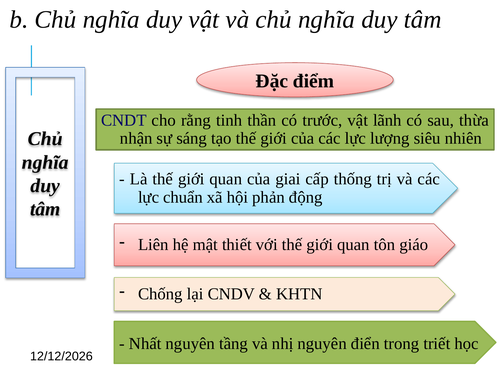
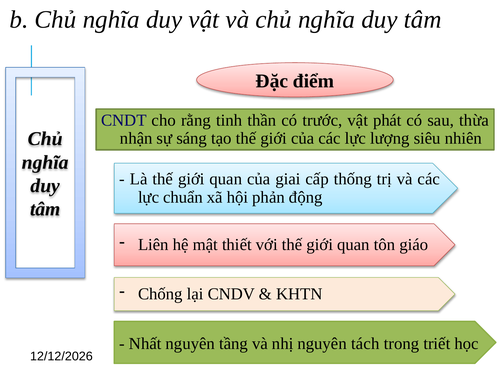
lãnh: lãnh -> phát (387, 120)
điển: điển -> tách (365, 344)
